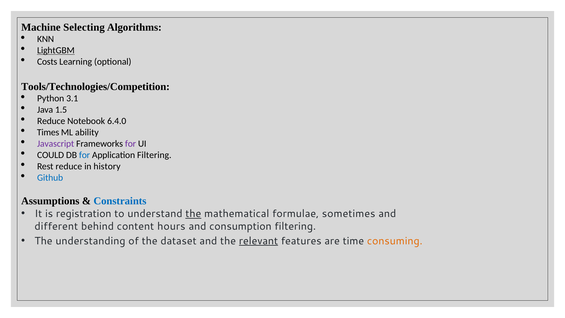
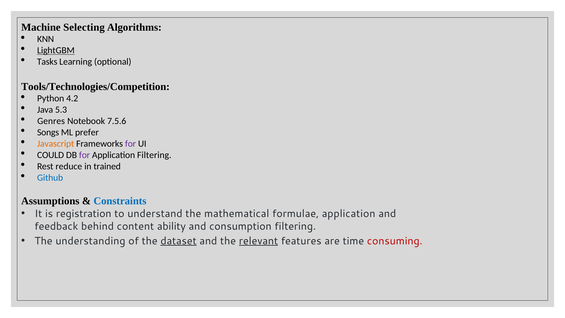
Costs: Costs -> Tasks (47, 62)
3.1: 3.1 -> 4.2 (72, 98)
1.5: 1.5 -> 5.3 (61, 110)
Reduce: Reduce -> Genres (51, 121)
6.4.0: 6.4.0 -> 7.5.6 (117, 121)
Times: Times -> Songs (48, 132)
ability: ability -> prefer (87, 132)
Javascript colour: purple -> orange (56, 144)
for colour: blue -> purple (85, 155)
history: history -> trained (107, 166)
the underline: present -> none (193, 214)
formulae sometimes: sometimes -> application (349, 214)
different: different -> feedback (56, 226)
hours: hours -> ability (171, 226)
dataset underline: none -> present (179, 241)
consuming colour: orange -> red (395, 241)
